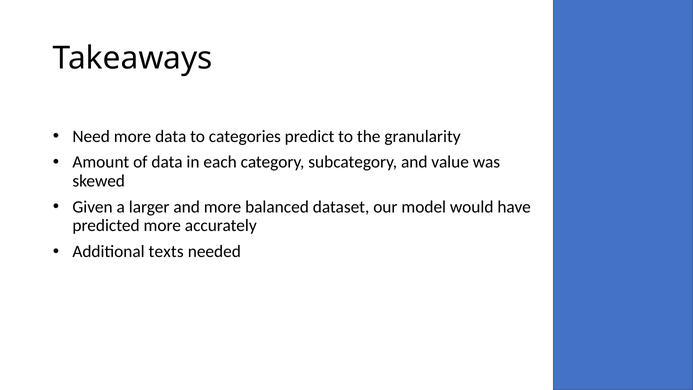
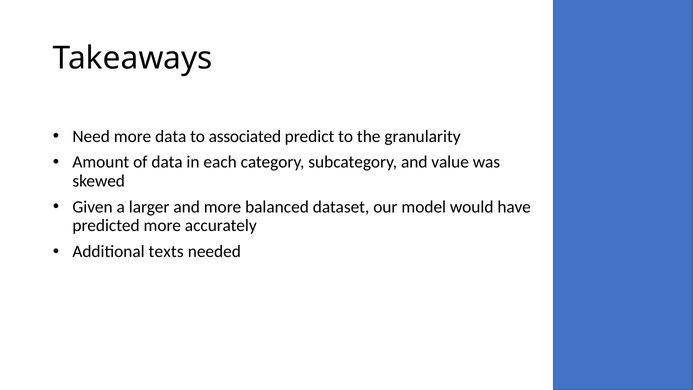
categories: categories -> associated (245, 136)
